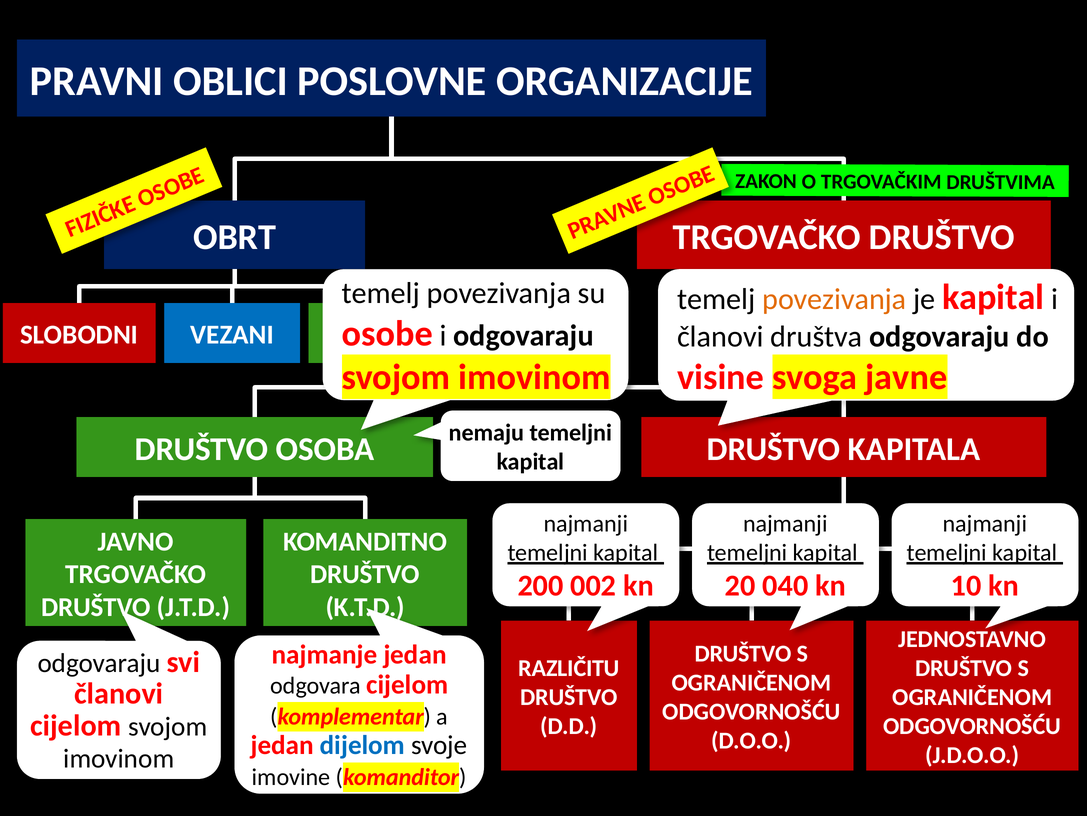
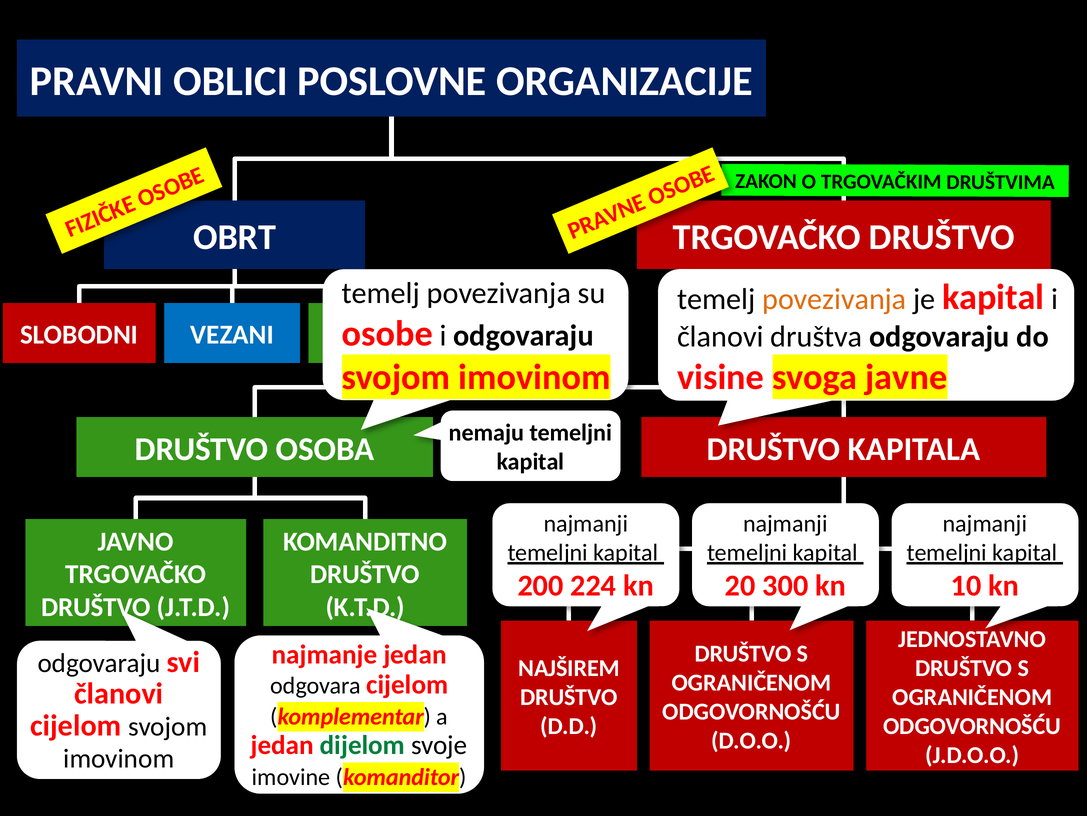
002: 002 -> 224 (593, 585)
040: 040 -> 300 (785, 585)
RAZLIČITU: RAZLIČITU -> NAJŠIREM (569, 668)
dijelom colour: blue -> green (362, 745)
